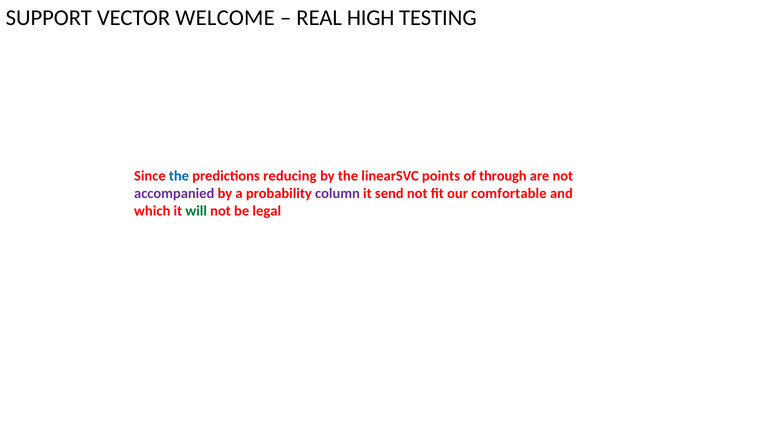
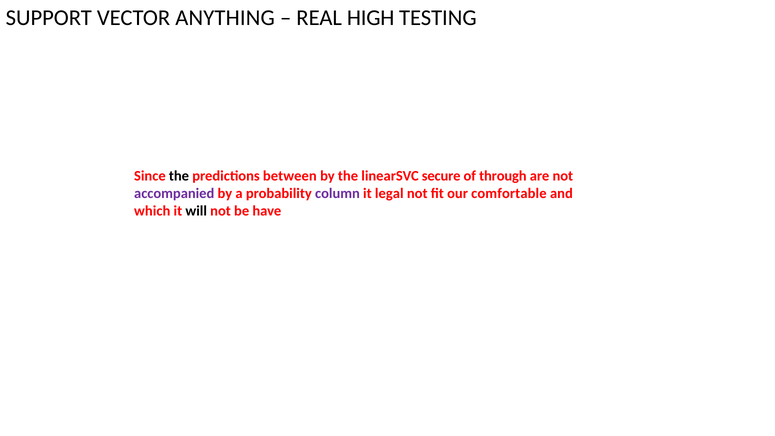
WELCOME: WELCOME -> ANYTHING (225, 18)
the colour: blue -> black (179, 176)
reducing: reducing -> between (290, 176)
points: points -> secure (441, 176)
send: send -> legal (389, 193)
will colour: green -> black (196, 211)
legal: legal -> have (267, 211)
